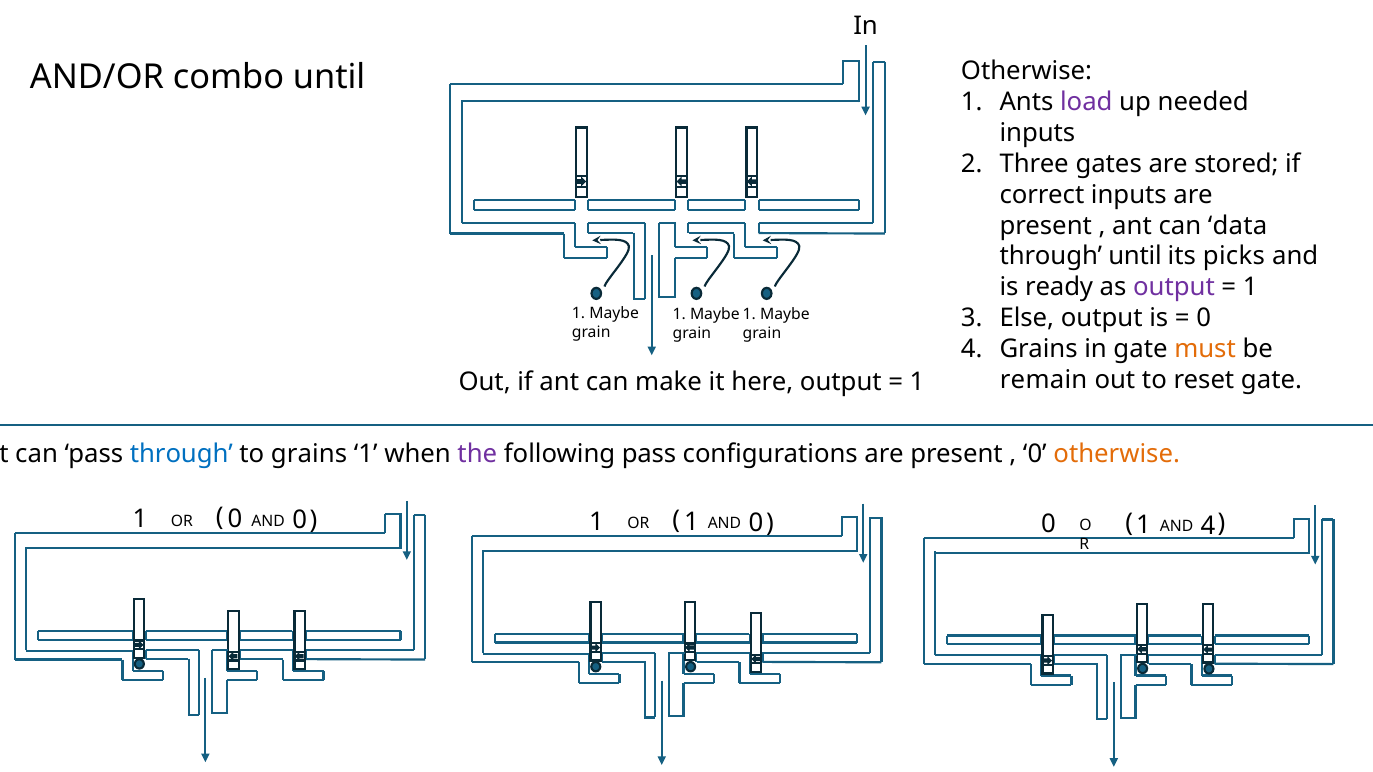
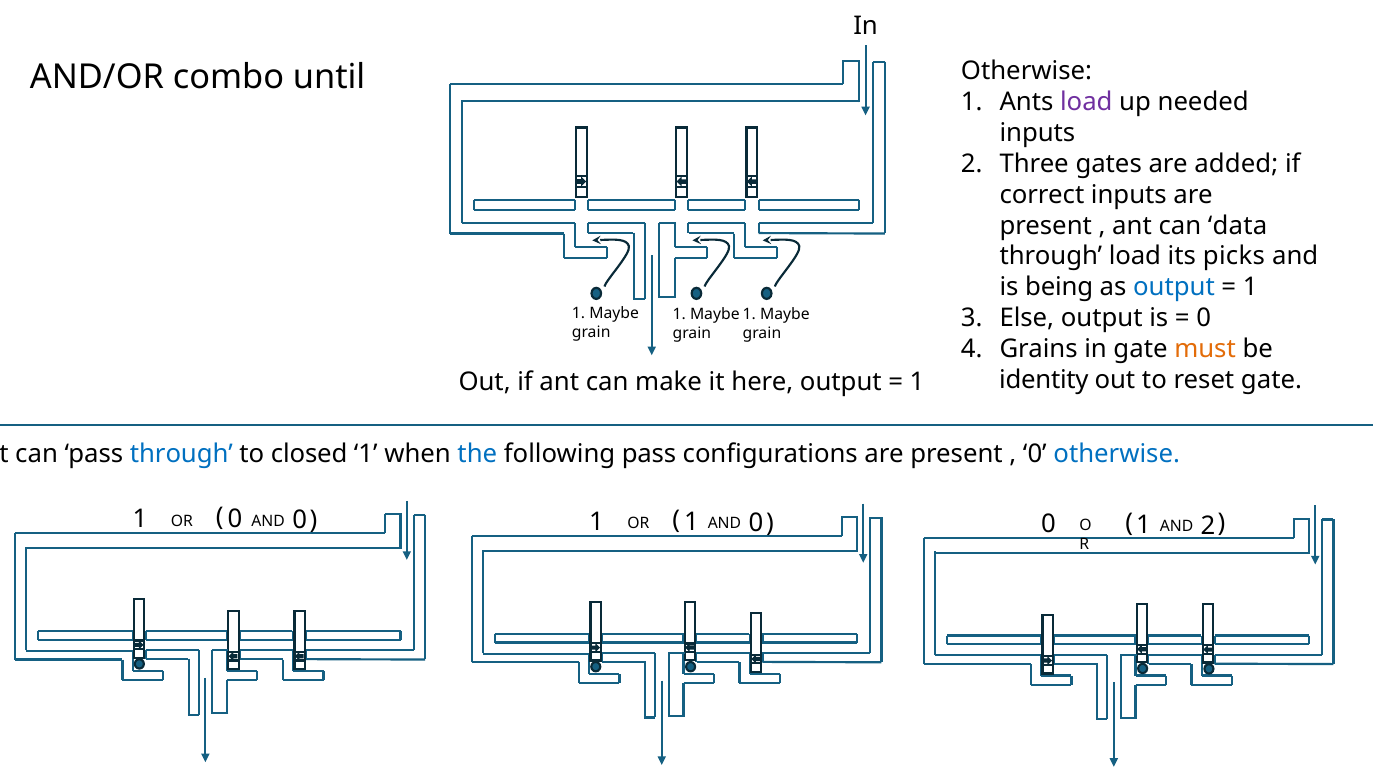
stored: stored -> added (1236, 164)
through until: until -> load (1135, 257)
ready: ready -> being (1059, 287)
output colour: purple -> blue (1174, 287)
remain: remain -> identity (1044, 380)
to grains: grains -> closed (309, 454)
the colour: purple -> blue (477, 454)
otherwise colour: orange -> blue (1117, 454)
1 4: 4 -> 2 (1208, 526)
